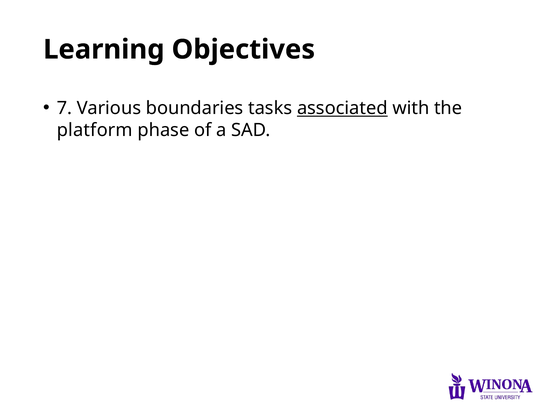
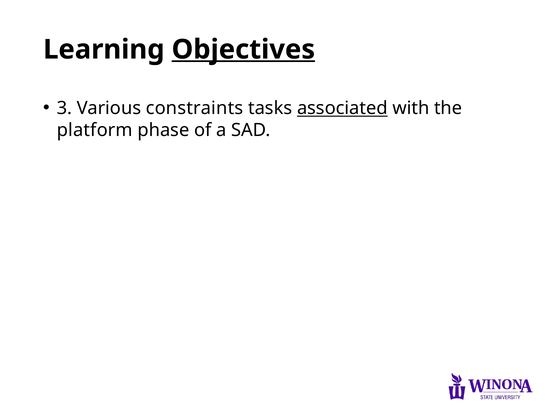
Objectives underline: none -> present (243, 49)
7: 7 -> 3 (65, 108)
boundaries: boundaries -> constraints (194, 108)
